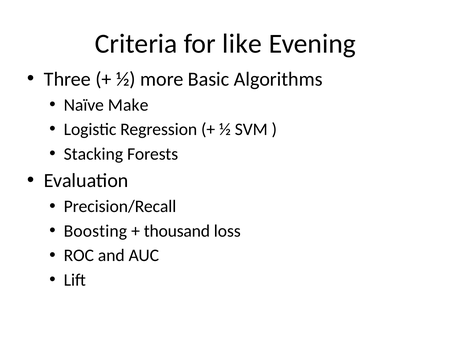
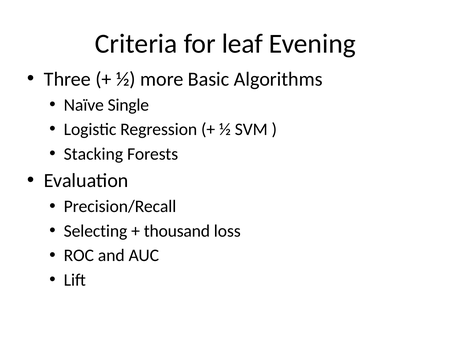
like: like -> leaf (242, 44)
Make: Make -> Single (128, 105)
Boosting: Boosting -> Selecting (96, 231)
